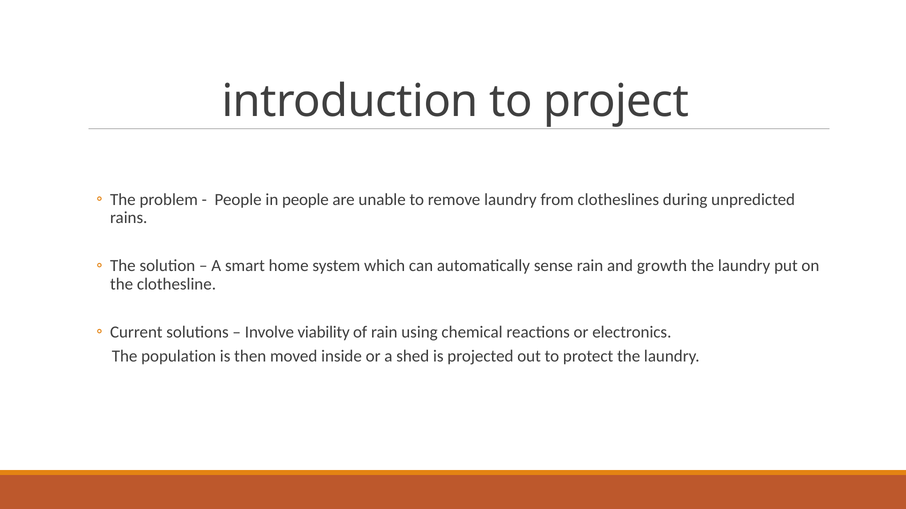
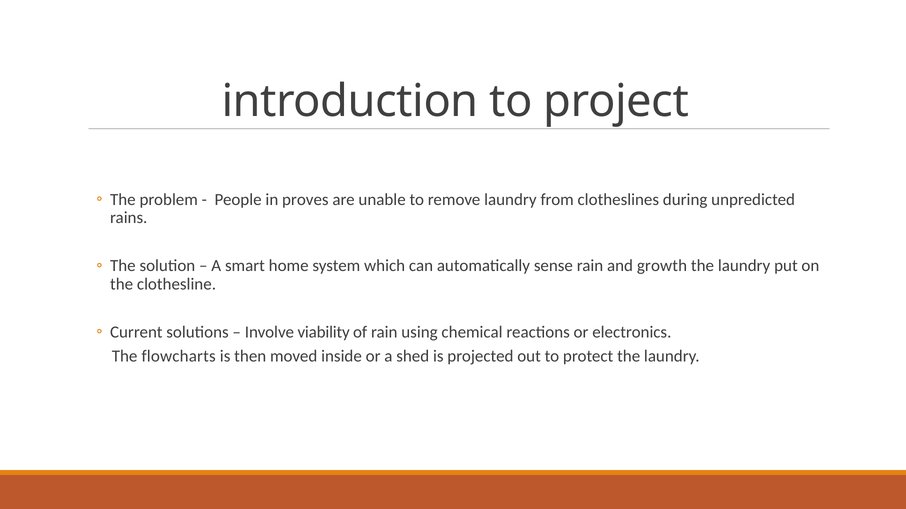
in people: people -> proves (305, 200)
population: population -> flowcharts (179, 356)
